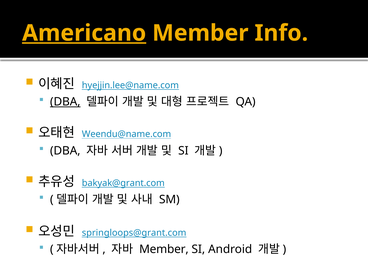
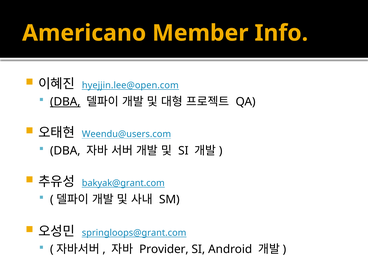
Americano underline: present -> none (84, 33)
hyejjin.lee@name.com: hyejjin.lee@name.com -> hyejjin.lee@open.com (130, 85)
Weendu@name.com: Weendu@name.com -> Weendu@users.com (126, 134)
Member: Member -> Provider (164, 249)
